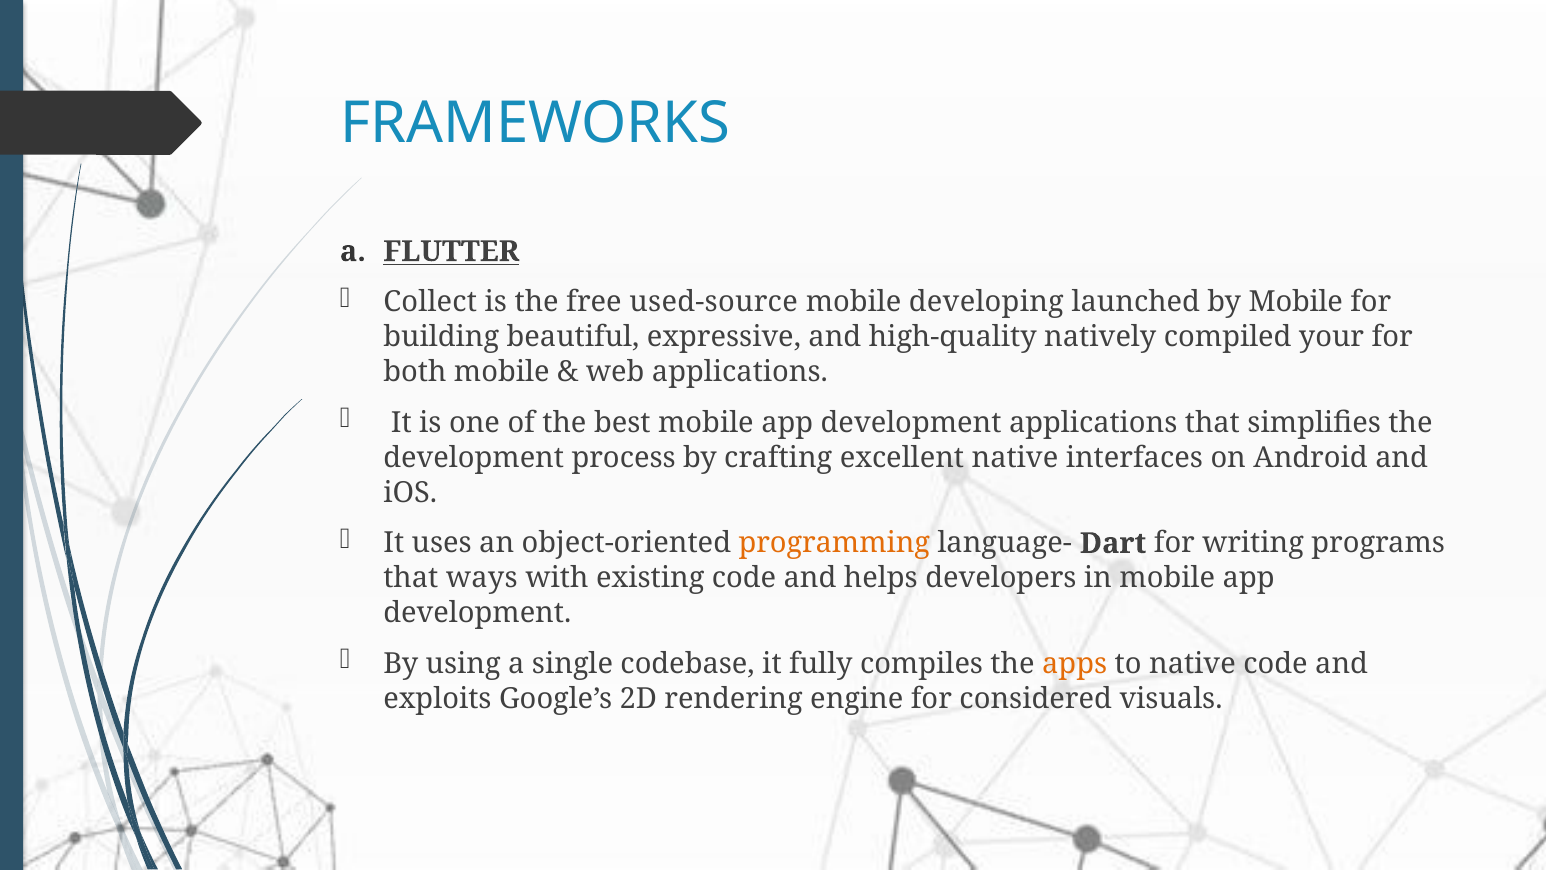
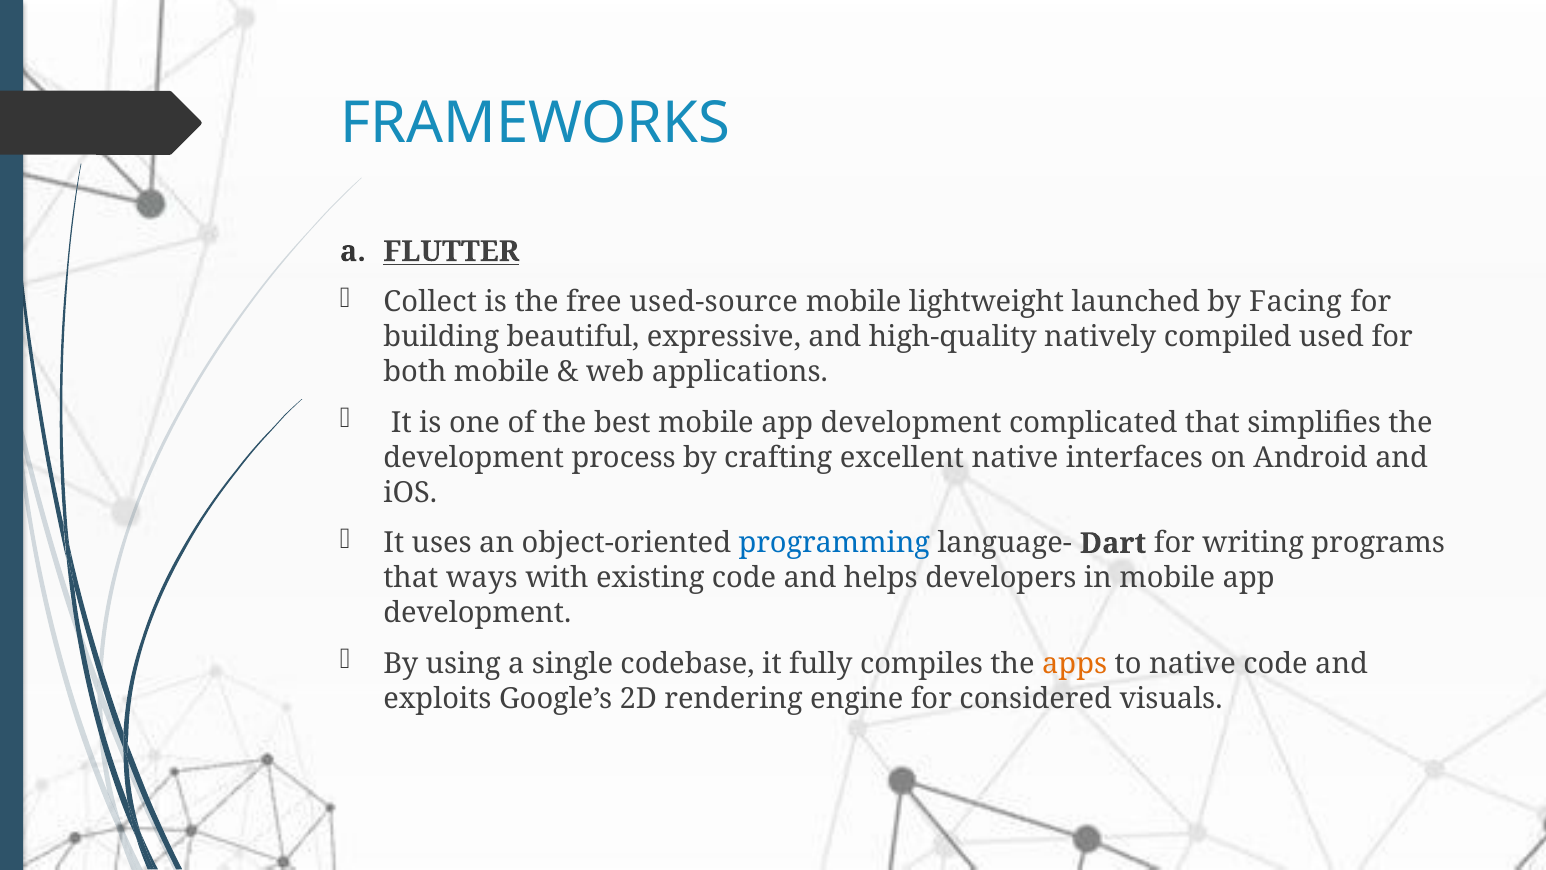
developing: developing -> lightweight (987, 302)
by Mobile: Mobile -> Facing (1295, 302)
your: your -> used (1331, 337)
development applications: applications -> complicated (1093, 423)
programming colour: orange -> blue (834, 543)
